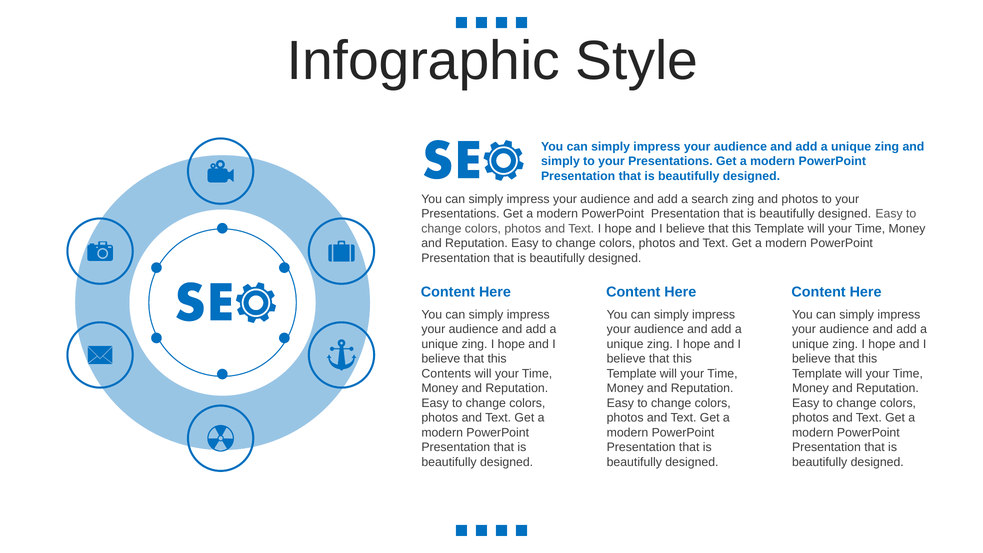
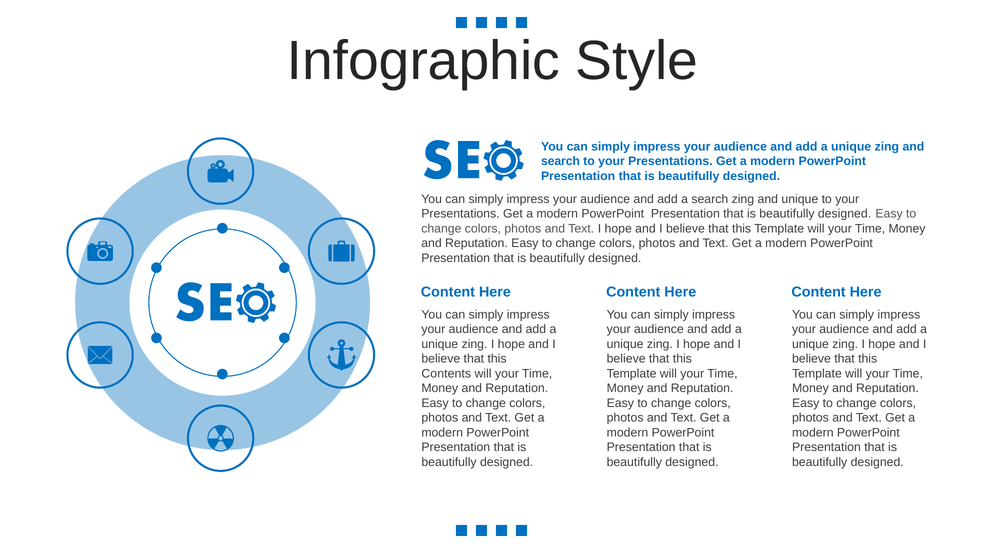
simply: simply -> search (560, 161)
and photos: photos -> unique (800, 199)
